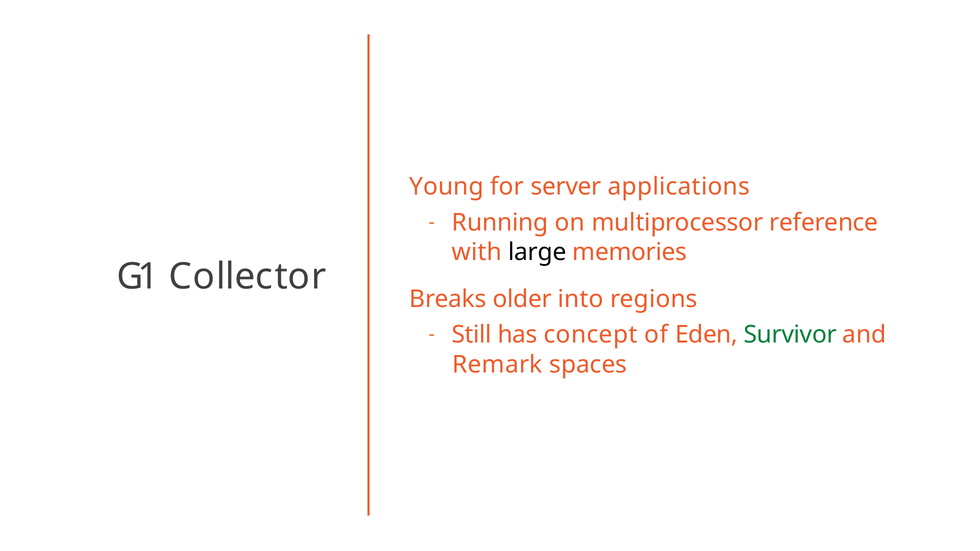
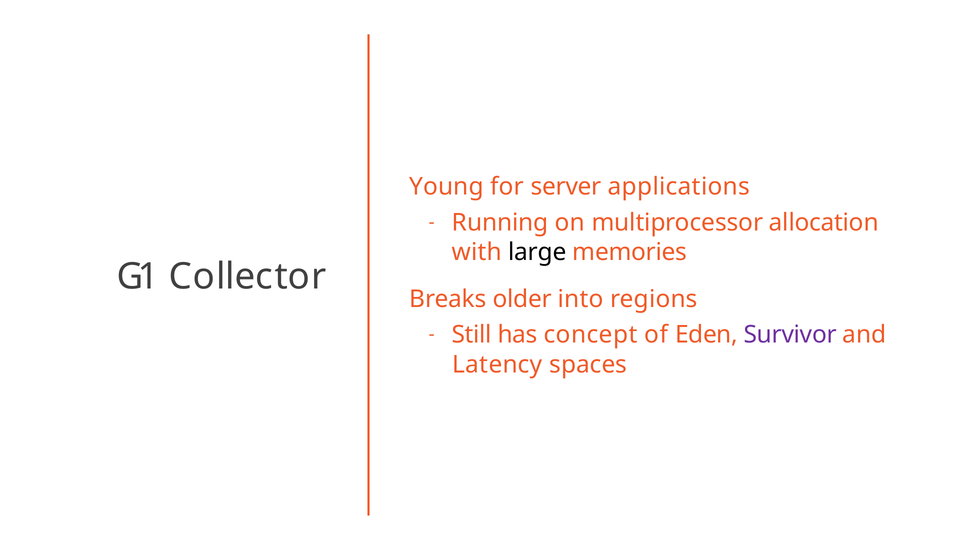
reference: reference -> allocation (824, 223)
Survivor colour: green -> purple (790, 335)
Remark: Remark -> Latency (497, 365)
